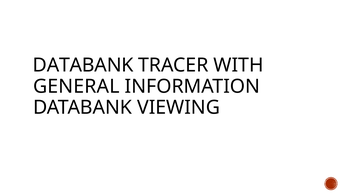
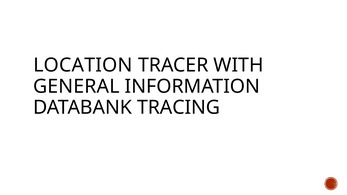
DATABANK: DATABANK -> LOCATION (83, 65)
VIEWING: VIEWING -> TRACING (179, 108)
